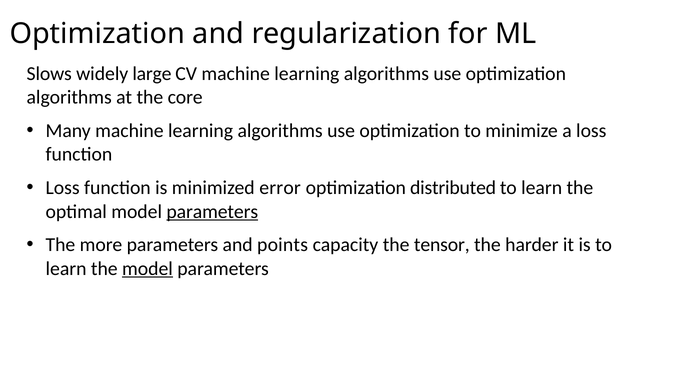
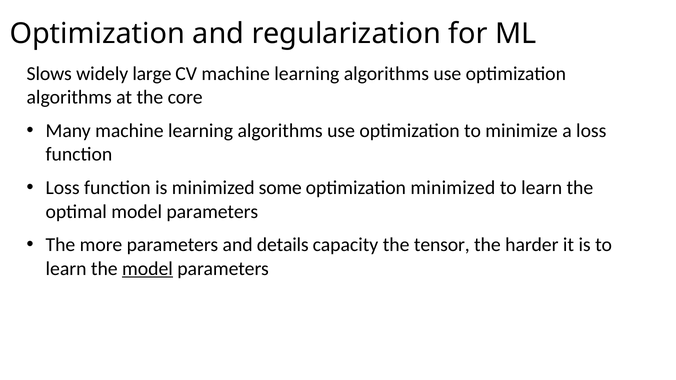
error: error -> some (280, 188)
optimization distributed: distributed -> minimized (453, 188)
parameters underline: present -> none (212, 212)
points: points -> details (283, 245)
